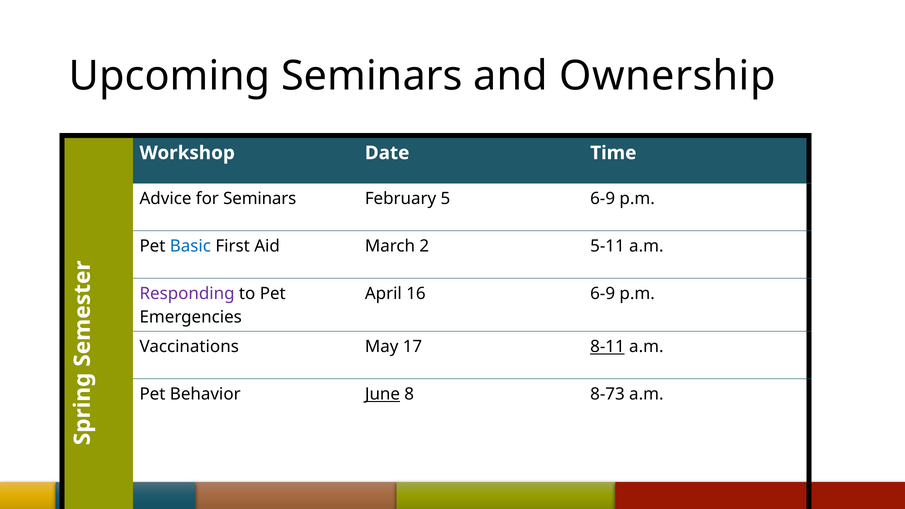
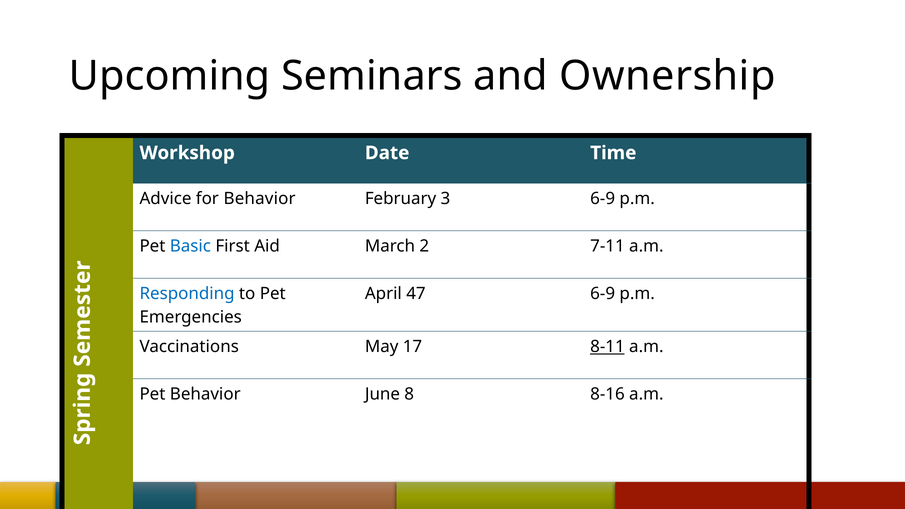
for Seminars: Seminars -> Behavior (260, 199)
5: 5 -> 3 (445, 199)
5-11: 5-11 -> 7-11 (607, 246)
Responding colour: purple -> blue (187, 294)
16: 16 -> 47 (416, 294)
June underline: present -> none (382, 394)
8-73: 8-73 -> 8-16 (607, 394)
